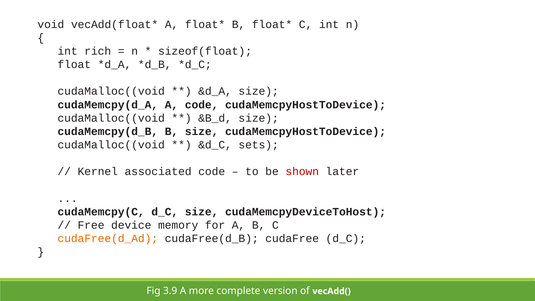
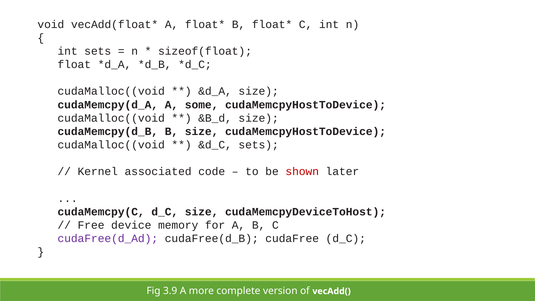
int rich: rich -> sets (98, 51)
A code: code -> some (202, 105)
cudaFree(d_Ad colour: orange -> purple (108, 238)
